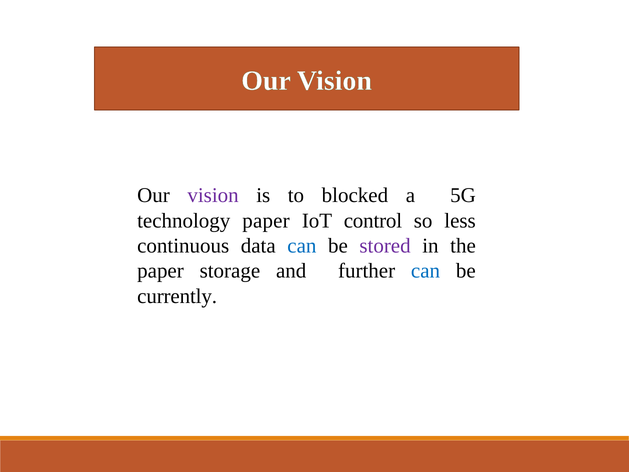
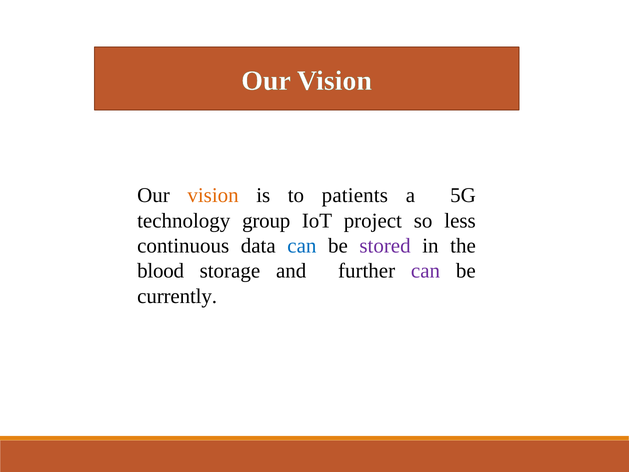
vision colour: purple -> orange (213, 195)
blocked: blocked -> patients (355, 195)
technology paper: paper -> group (266, 221)
control: control -> project (373, 221)
paper: paper -> blood (161, 271)
can colour: blue -> purple (426, 271)
